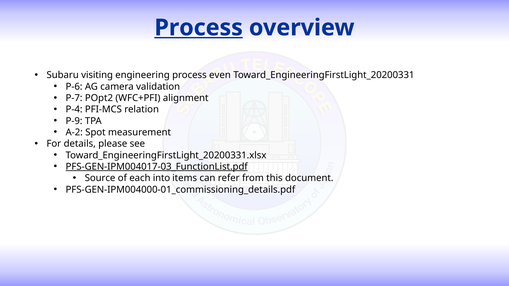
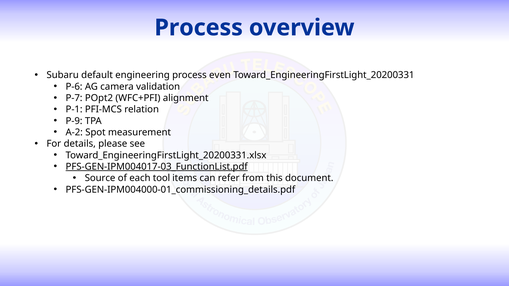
Process underline: present -> none (199, 28)
visiting: visiting -> default (97, 75)
P-4: P-4 -> P-1 (74, 110)
into: into -> tool (161, 178)
